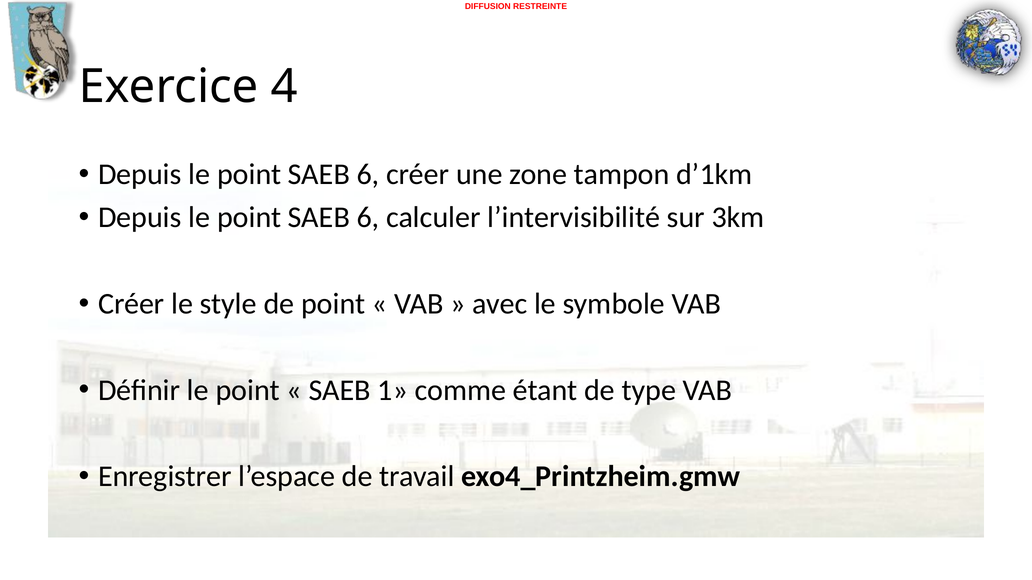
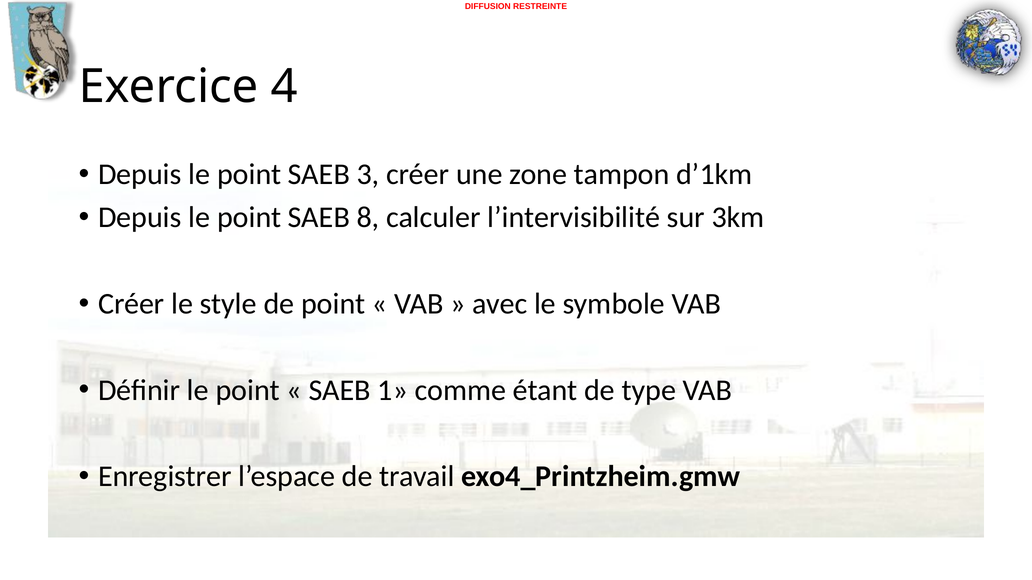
6: 6 -> 3 (368, 174)
6: 6 -> 8 (368, 218)
